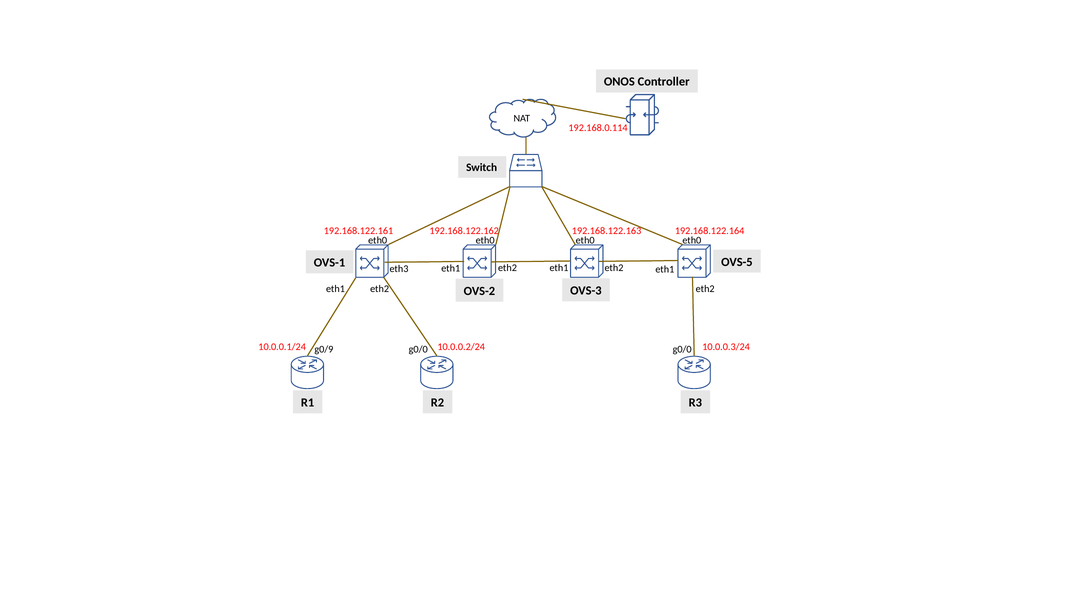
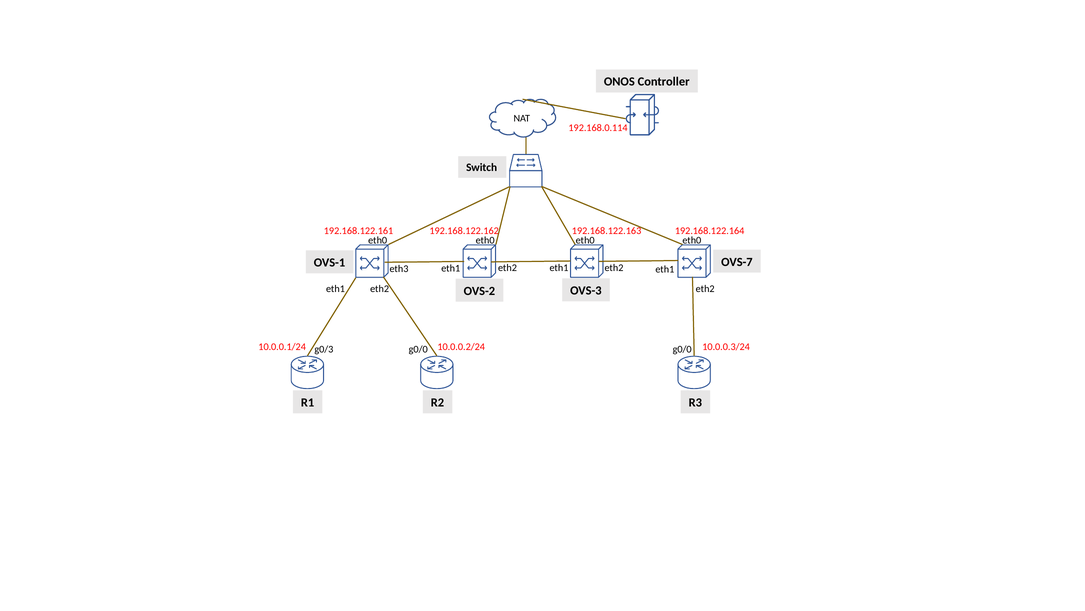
OVS-5: OVS-5 -> OVS-7 (737, 262)
g0/9: g0/9 -> g0/3 (324, 349)
